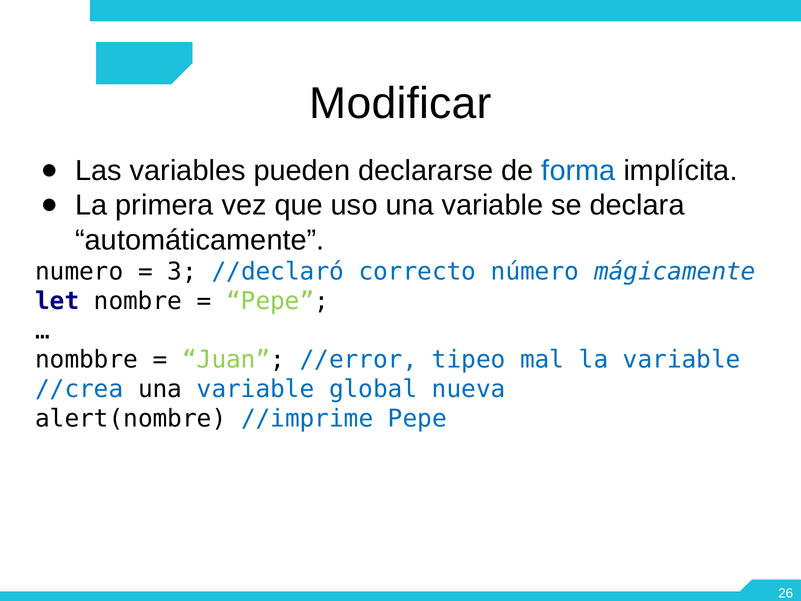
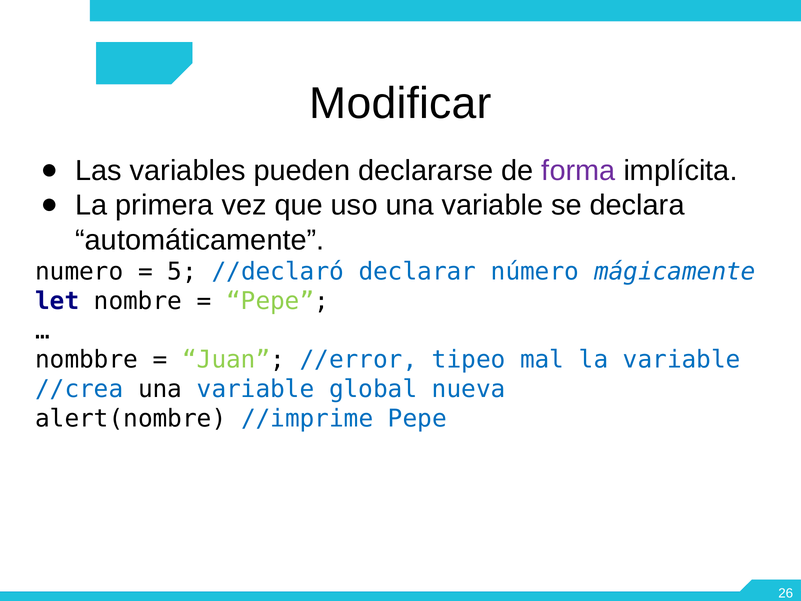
forma colour: blue -> purple (578, 170)
3: 3 -> 5 (182, 272)
correcto: correcto -> declarar (417, 272)
